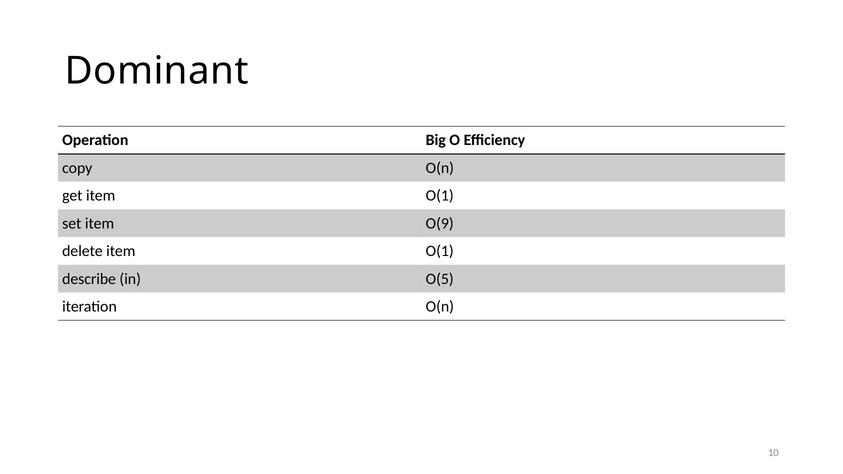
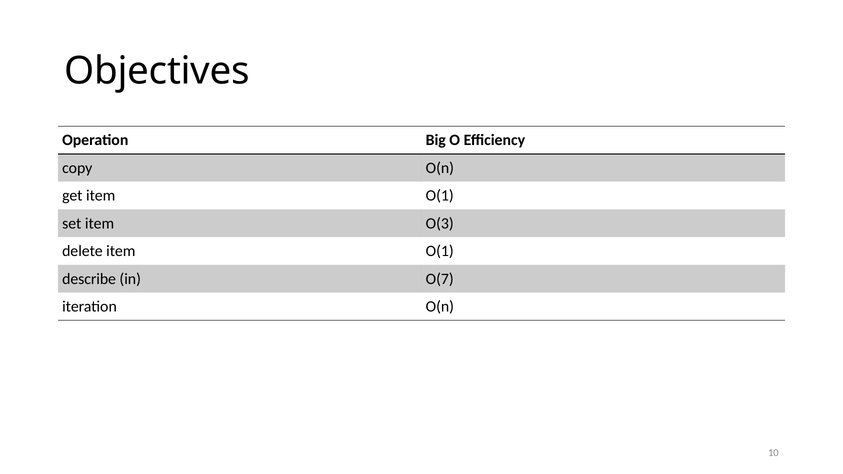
Dominant: Dominant -> Objectives (157, 71)
O(9: O(9 -> O(3 (440, 223)
O(5: O(5 -> O(7 (440, 279)
